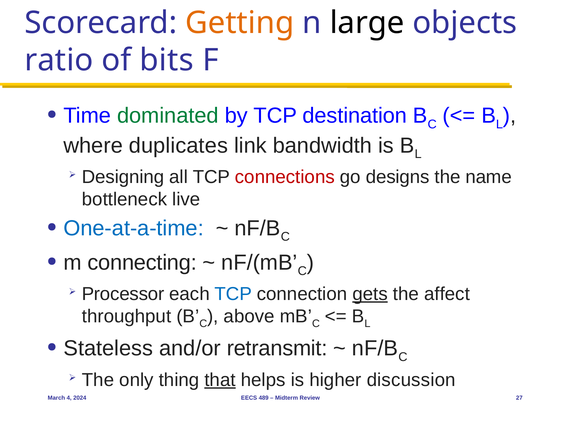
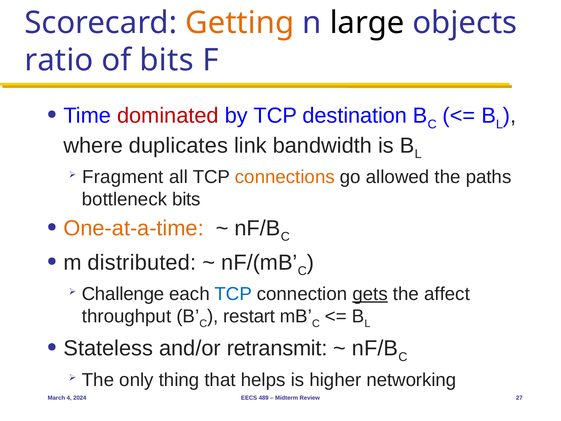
dominated colour: green -> red (168, 116)
Designing: Designing -> Fragment (123, 177)
connections colour: red -> orange (285, 177)
designs: designs -> allowed (398, 177)
name: name -> paths (489, 177)
bottleneck live: live -> bits (186, 199)
One-at-a-time colour: blue -> orange (134, 228)
connecting: connecting -> distributed (142, 262)
Processor: Processor -> Challenge (123, 294)
above: above -> restart (249, 316)
that underline: present -> none (220, 380)
discussion: discussion -> networking (411, 380)
